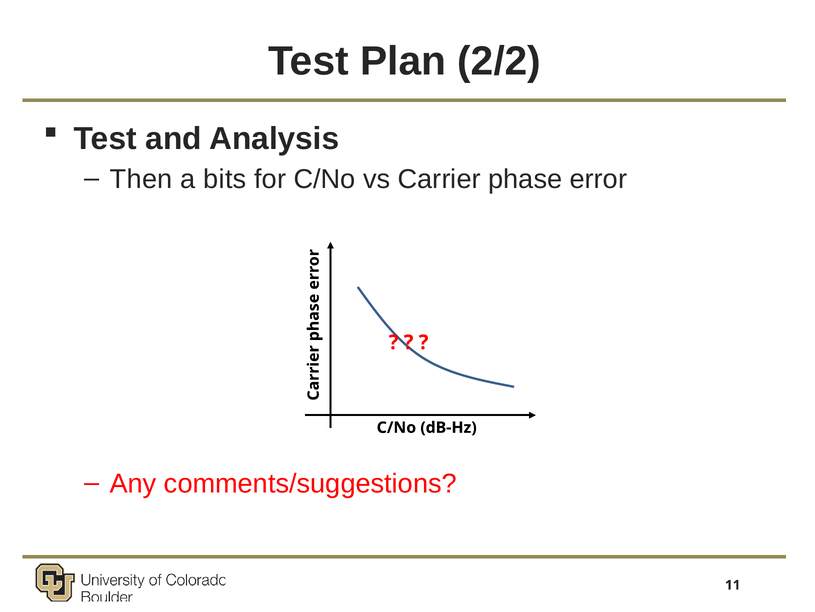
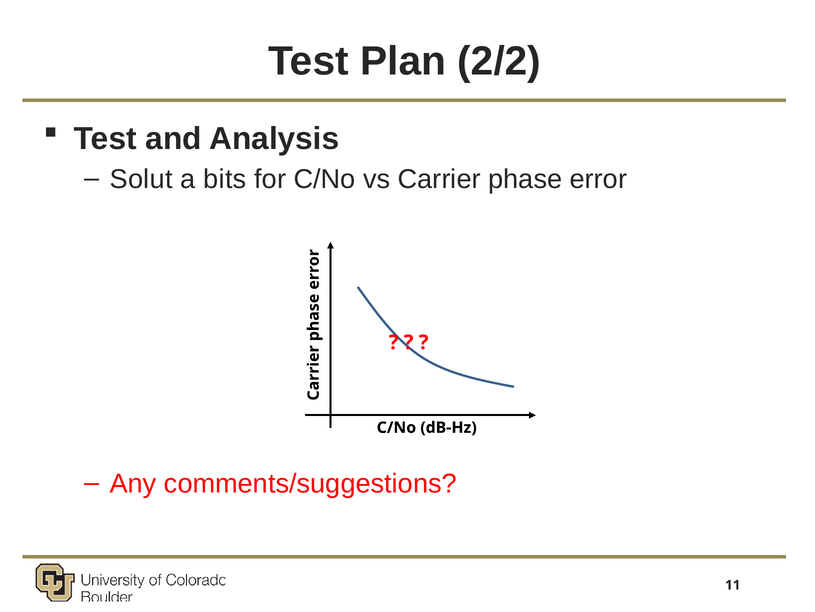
Then: Then -> Solut (141, 179)
